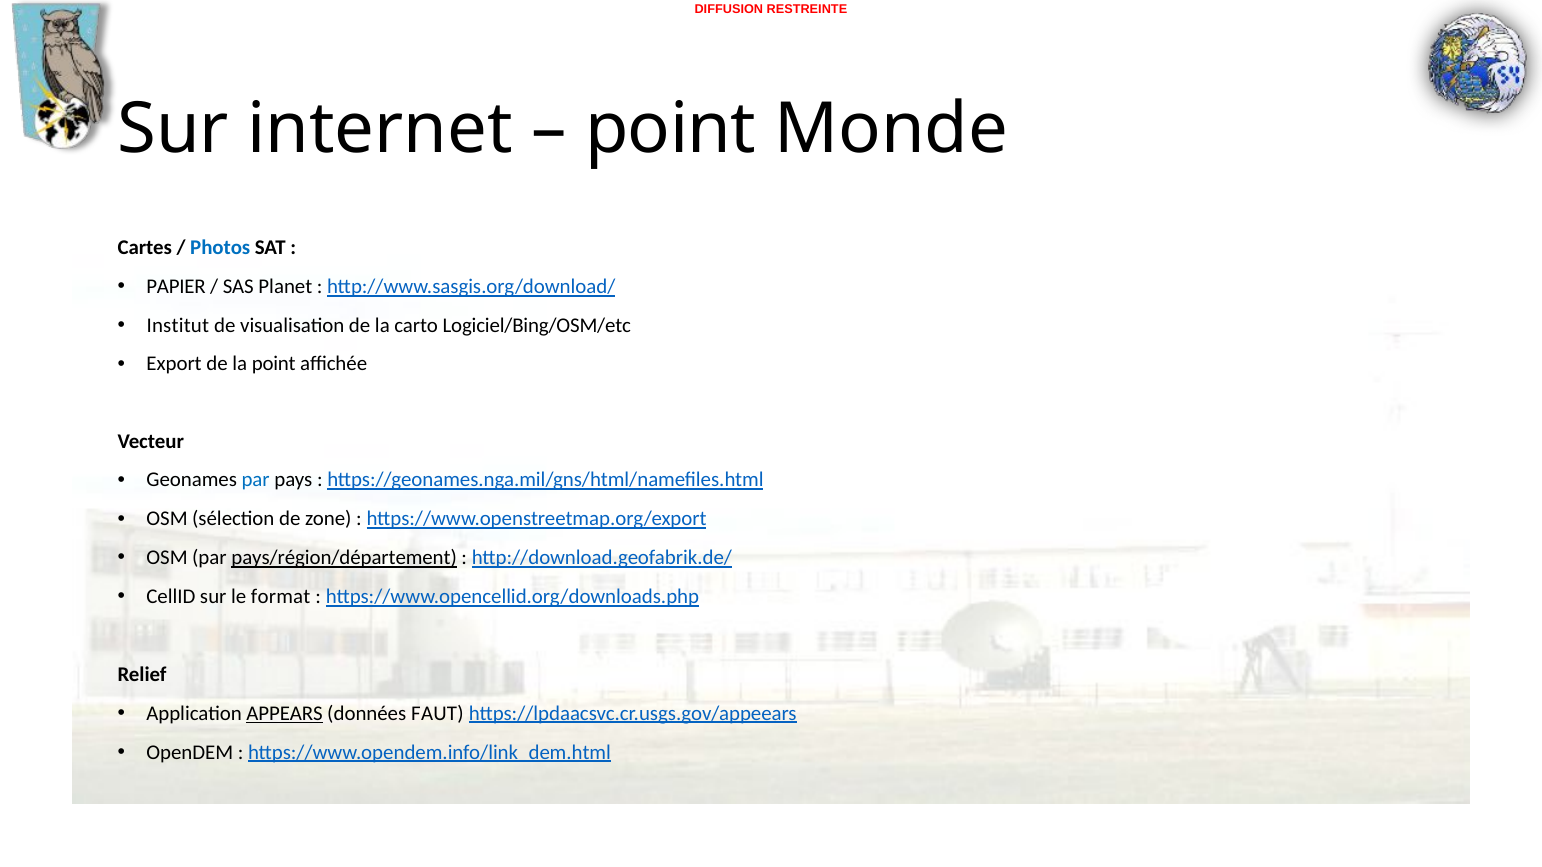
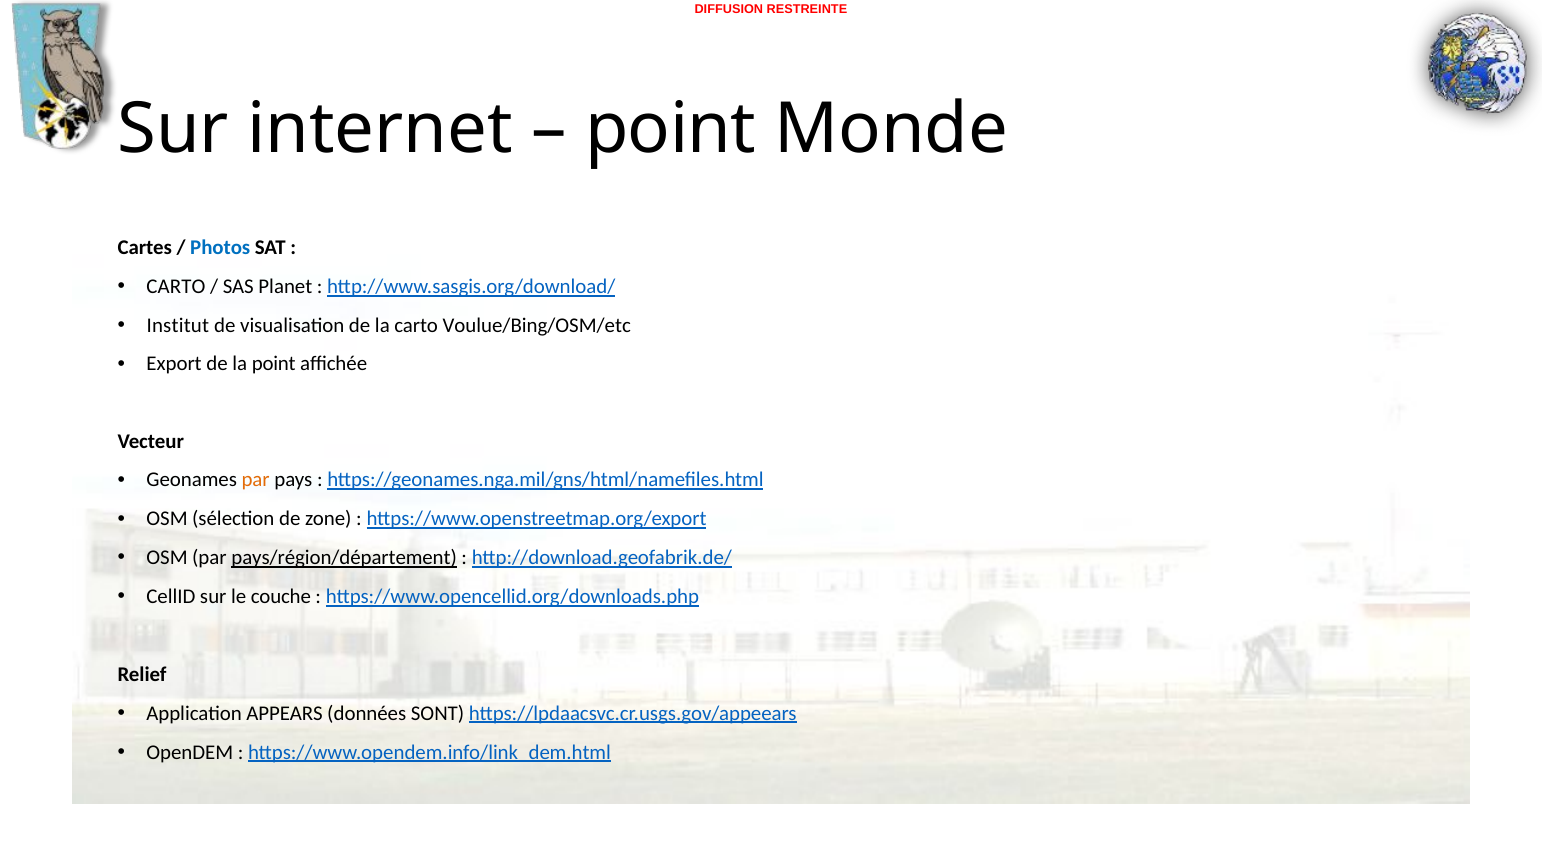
PAPIER: PAPIER -> CARTO (176, 287)
Logiciel/Bing/OSM/etc: Logiciel/Bing/OSM/etc -> Voulue/Bing/OSM/etc (537, 325)
par colour: blue -> orange (256, 480)
format: format -> couche (281, 597)
APPEARS underline: present -> none (285, 713)
FAUT: FAUT -> SONT (438, 713)
